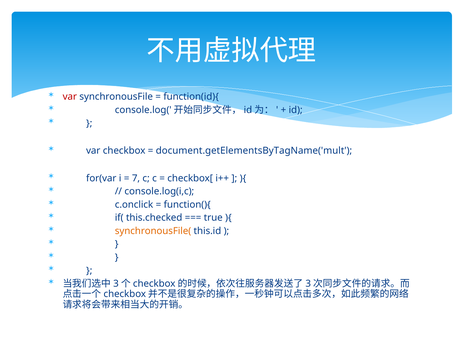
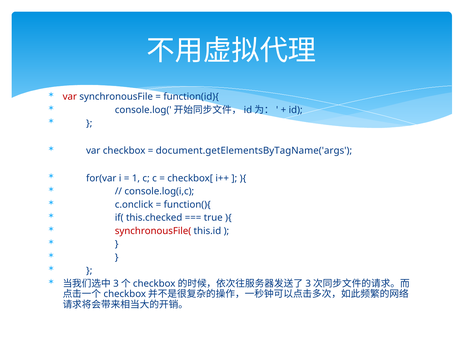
document.getElementsByTagName('mult: document.getElementsByTagName('mult -> document.getElementsByTagName('args (254, 151)
7: 7 -> 1 (136, 178)
synchronousFile( colour: orange -> red (153, 231)
